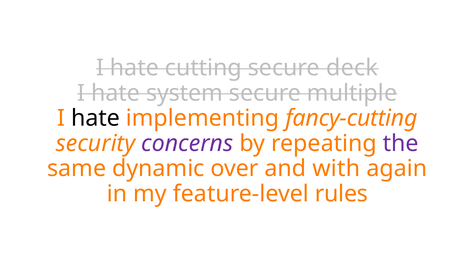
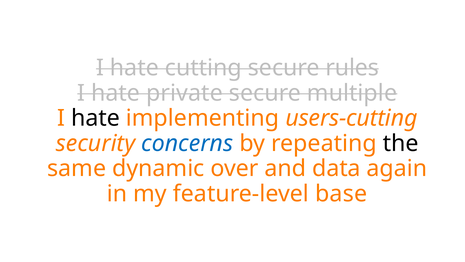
deck: deck -> rules (352, 68)
system: system -> private (184, 93)
fancy-cutting: fancy-cutting -> users-cutting (351, 118)
concerns colour: purple -> blue (187, 143)
the colour: purple -> black (401, 143)
with: with -> data (336, 168)
rules: rules -> base (341, 193)
